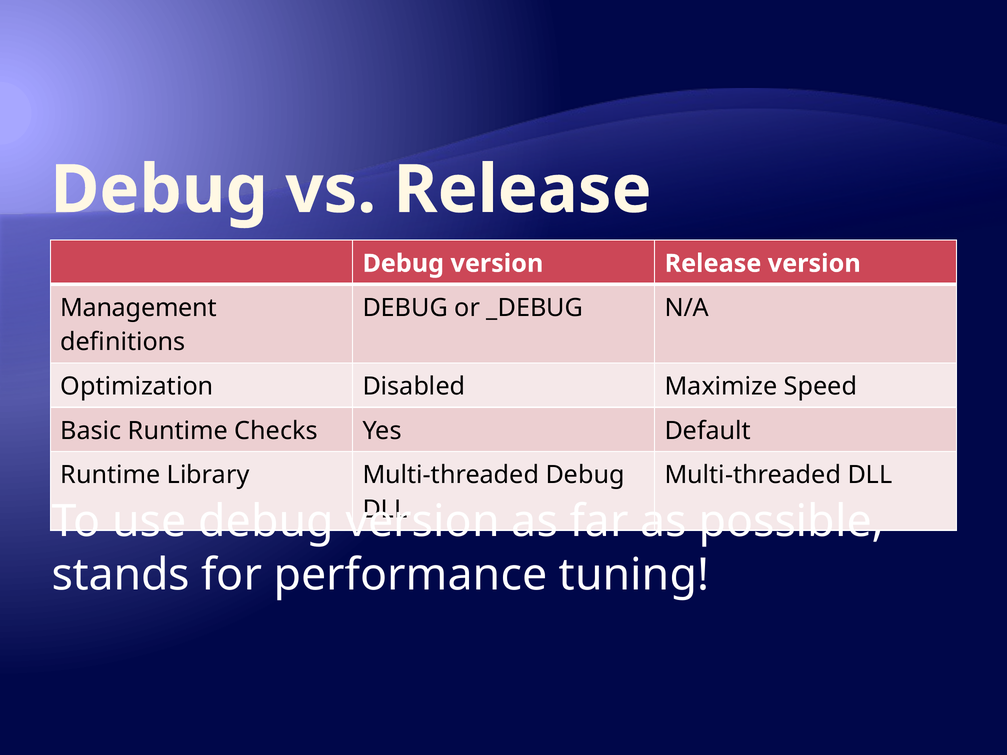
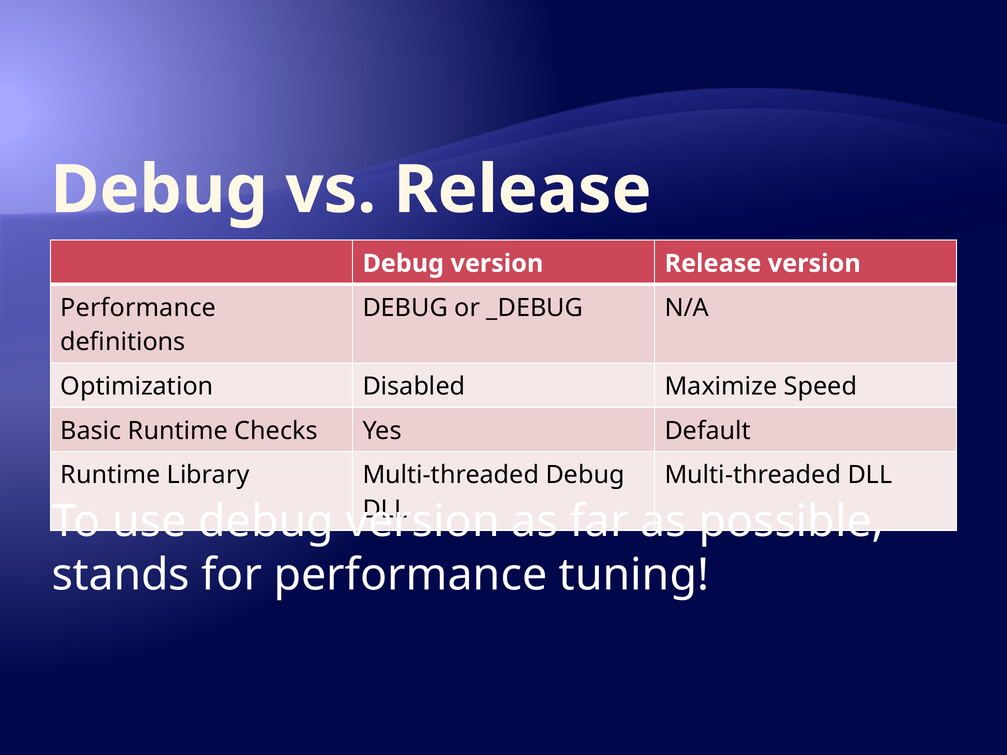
Management: Management -> Performance (138, 308)
